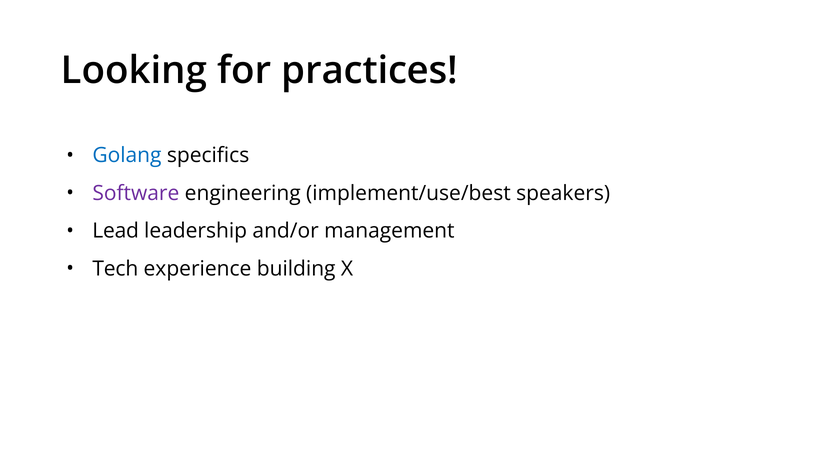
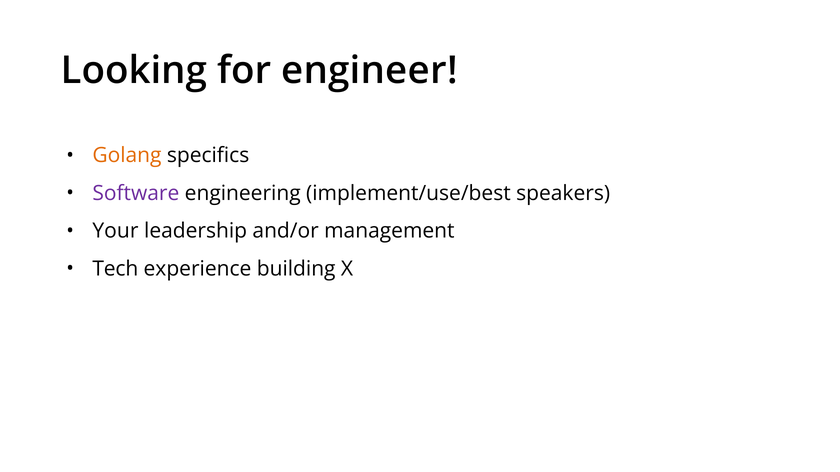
practices: practices -> engineer (369, 71)
Golang colour: blue -> orange (127, 156)
Lead: Lead -> Your (115, 231)
